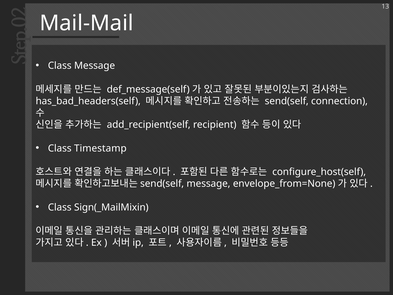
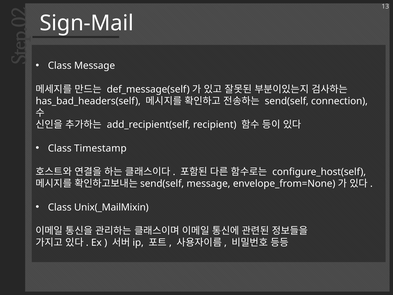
Mail-Mail: Mail-Mail -> Sign-Mail (87, 23)
Sign(_MailMixin: Sign(_MailMixin -> Unix(_MailMixin (111, 207)
